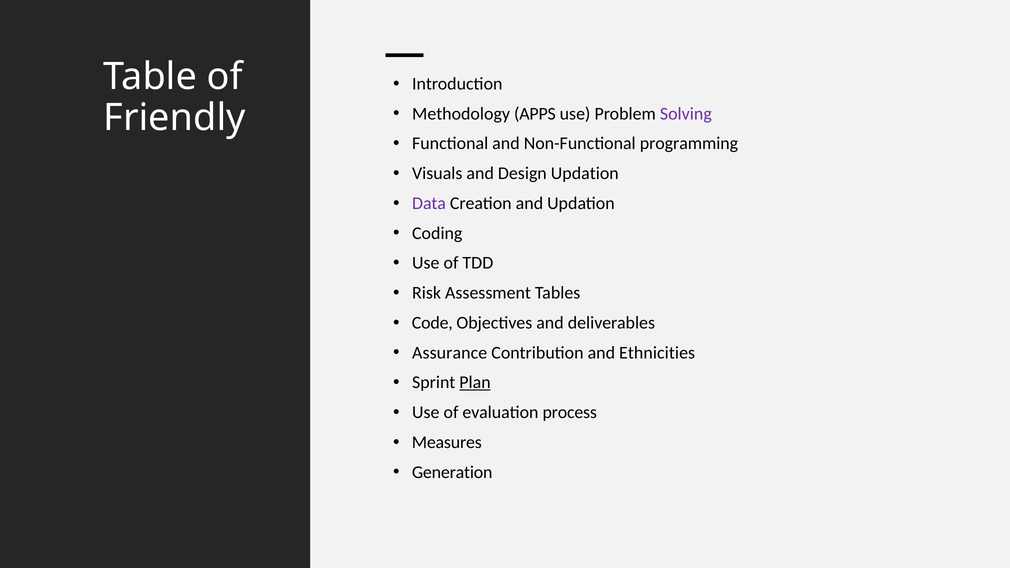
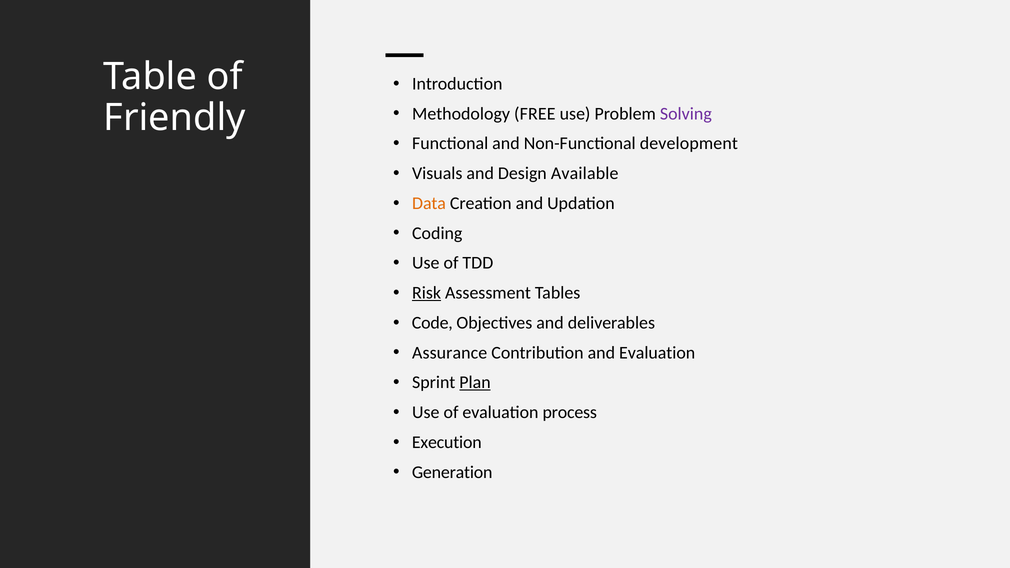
APPS: APPS -> FREE (535, 114)
programming: programming -> development (689, 144)
Design Updation: Updation -> Available (585, 173)
Data colour: purple -> orange (429, 203)
Risk underline: none -> present (427, 293)
and Ethnicities: Ethnicities -> Evaluation (657, 353)
Measures: Measures -> Execution (447, 442)
